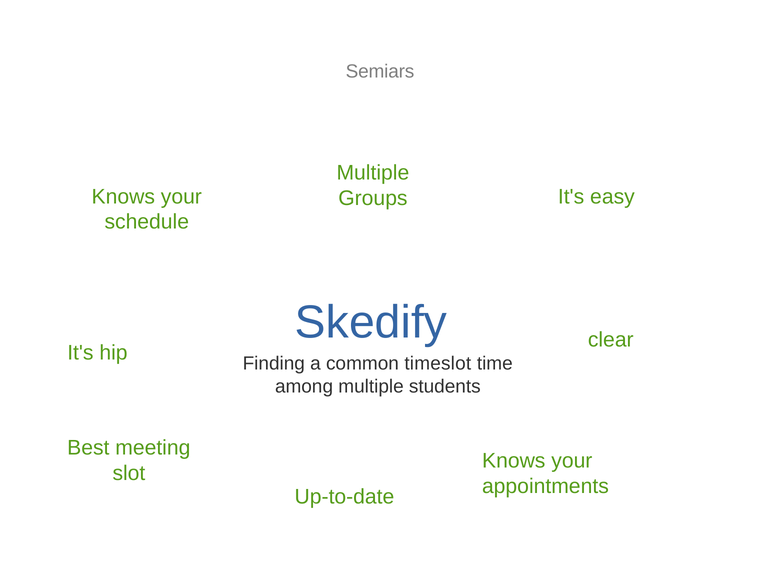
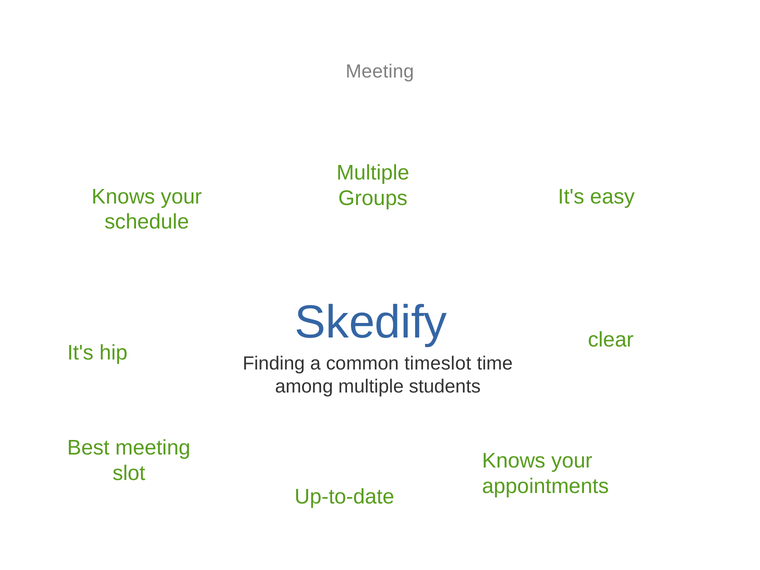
Semiars: Semiars -> Meeting (380, 72)
